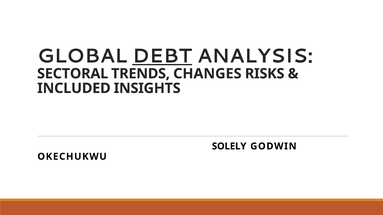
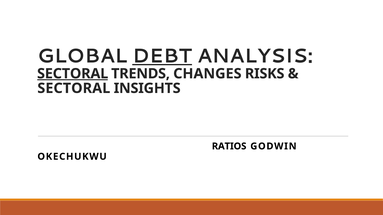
SECTORAL underline: none -> present (73, 74)
INCLUDED: INCLUDED -> SECTORAL (74, 88)
SOLELY: SOLELY -> RATIOS (229, 147)
